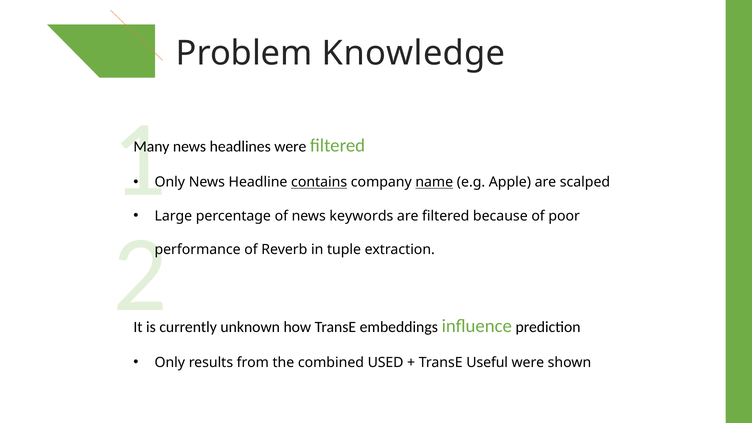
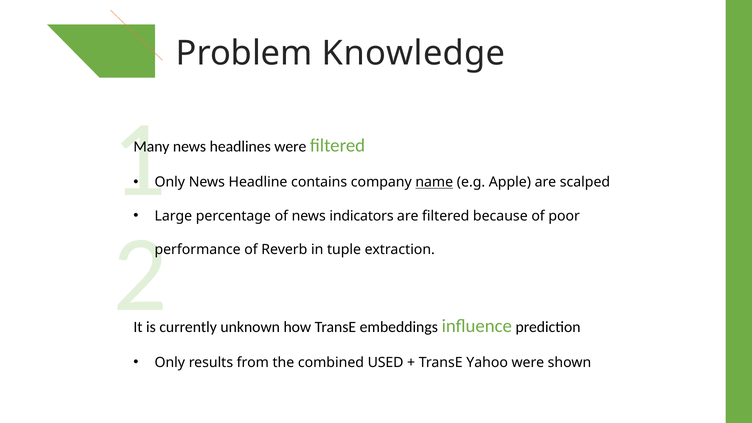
contains underline: present -> none (319, 182)
keywords: keywords -> indicators (362, 216)
Useful: Useful -> Yahoo (487, 363)
